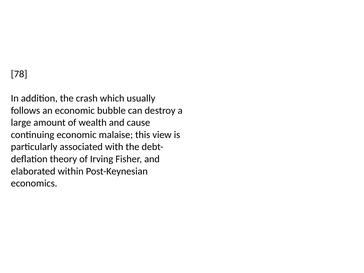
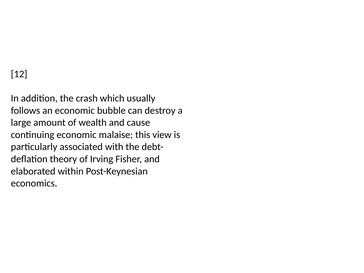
78: 78 -> 12 (19, 74)
